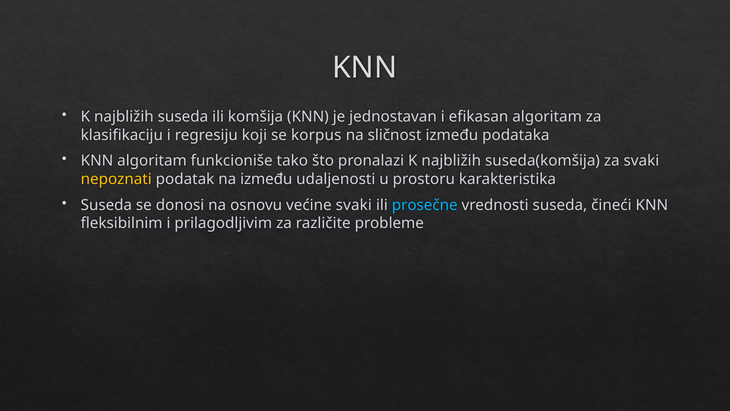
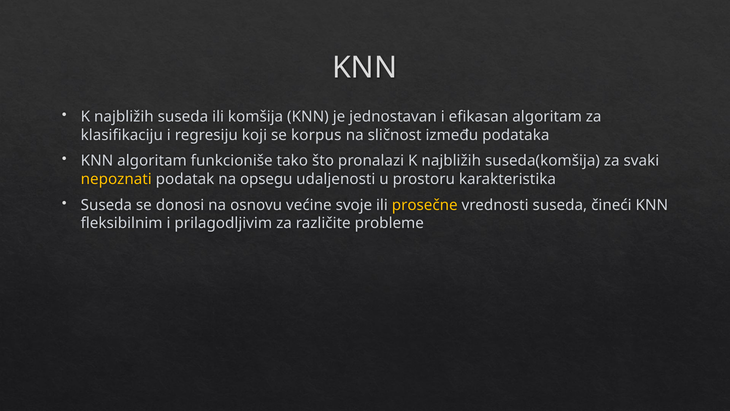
na između: između -> opsegu (266, 179)
većine svaki: svaki -> svoje (354, 205)
prosečne colour: light blue -> yellow (425, 205)
